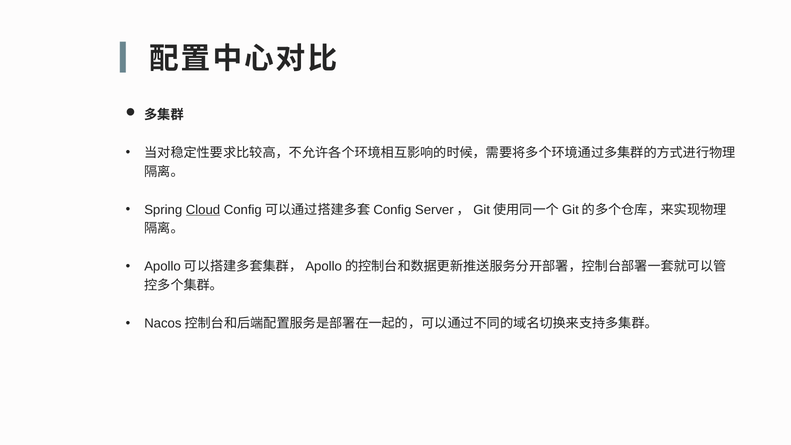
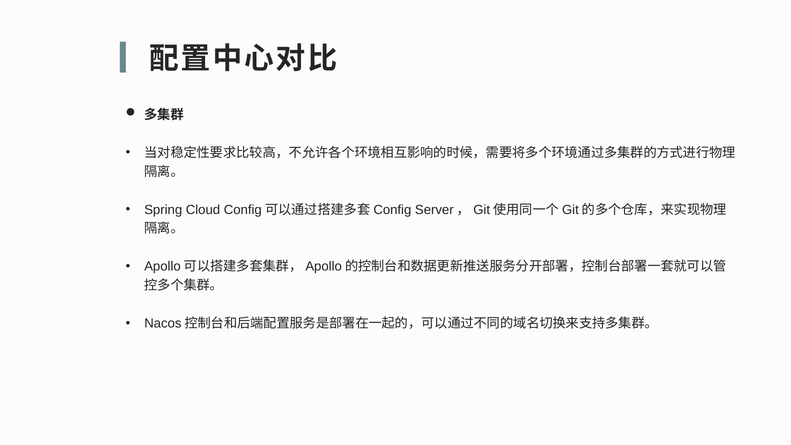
Cloud underline: present -> none (203, 210)
